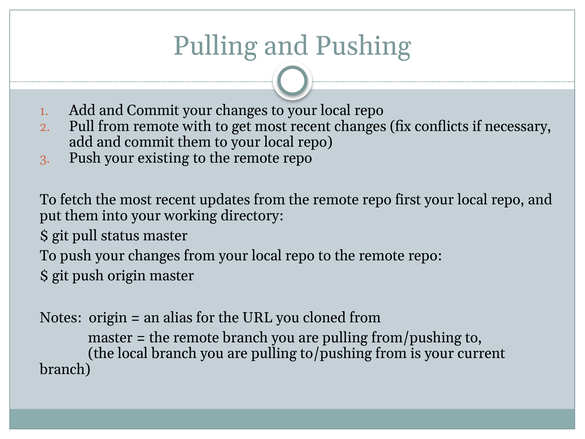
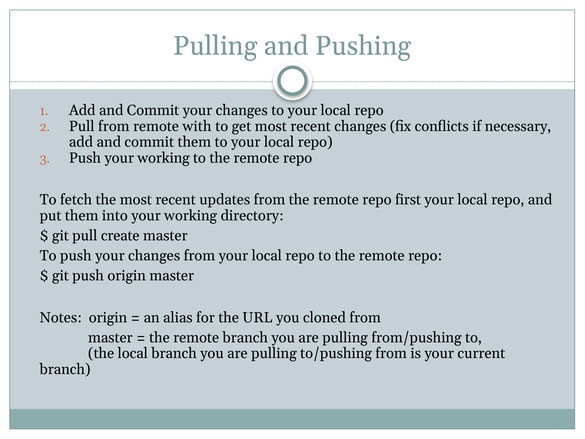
Push your existing: existing -> working (164, 158)
status: status -> create (120, 235)
